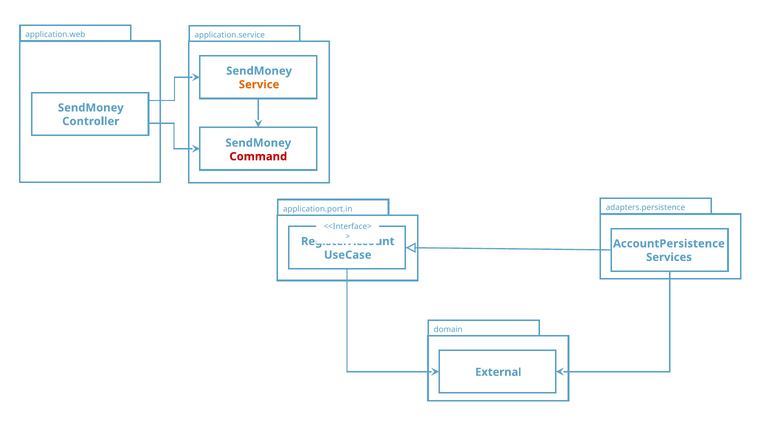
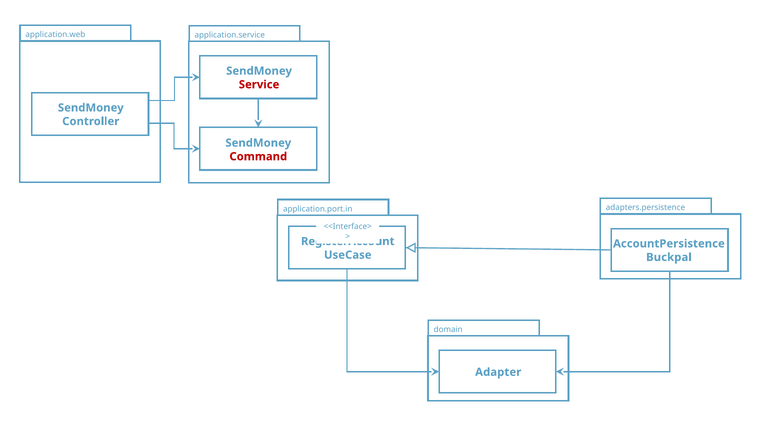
Service colour: orange -> red (259, 85)
Services: Services -> Buckpal (669, 257)
External: External -> Adapter (498, 372)
